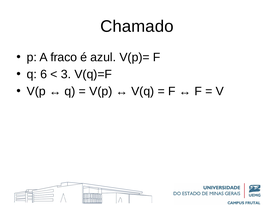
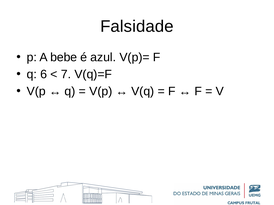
Chamado: Chamado -> Falsidade (137, 27)
fraco: fraco -> bebe (64, 57)
3: 3 -> 7 (66, 75)
